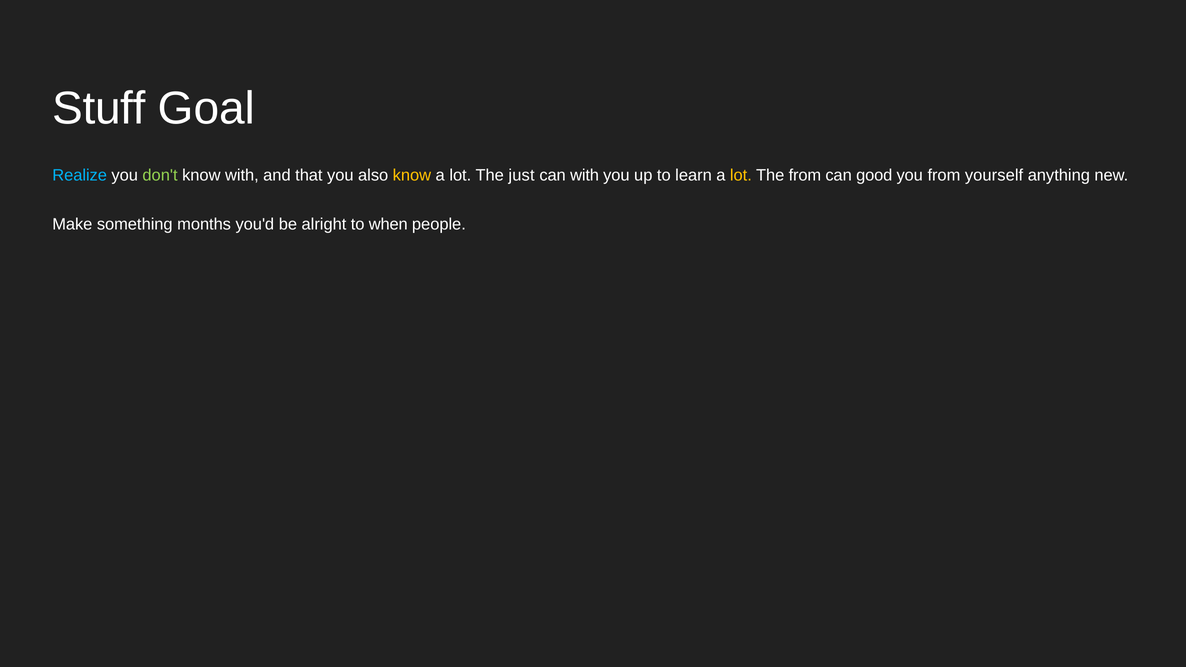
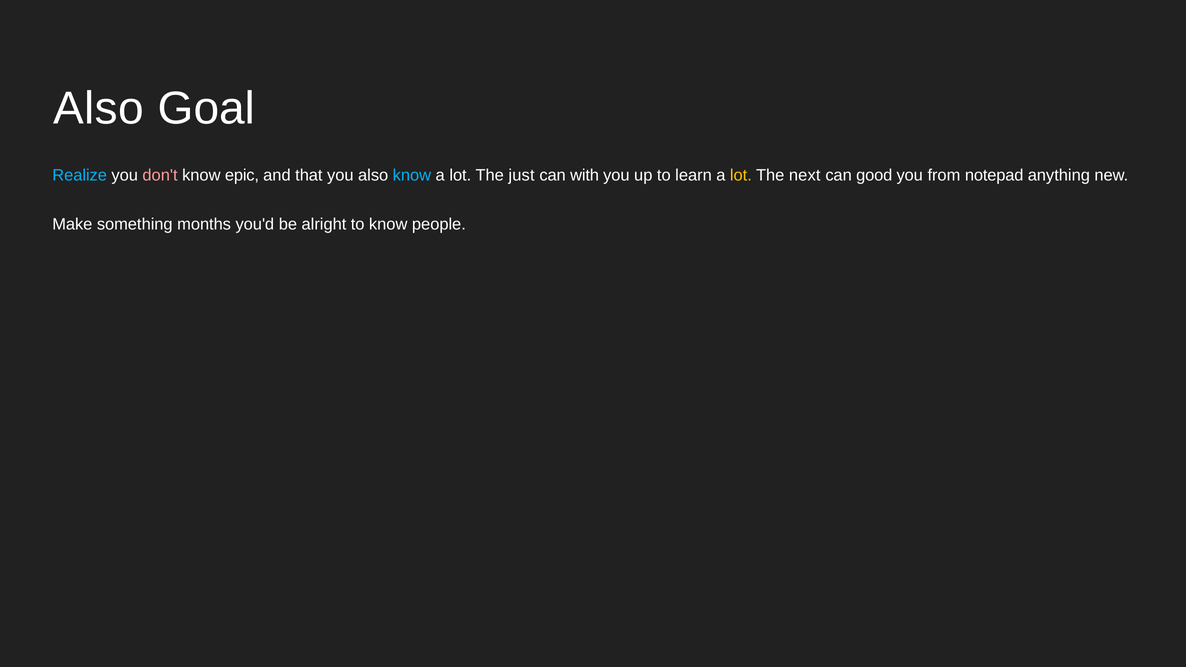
Stuff: Stuff -> Also (99, 109)
don't colour: light green -> pink (160, 175)
know with: with -> epic (242, 175)
know colour: yellow -> light blue (412, 175)
The from: from -> next (805, 175)
yourself: yourself -> notepad (994, 175)
to when: when -> know (388, 224)
